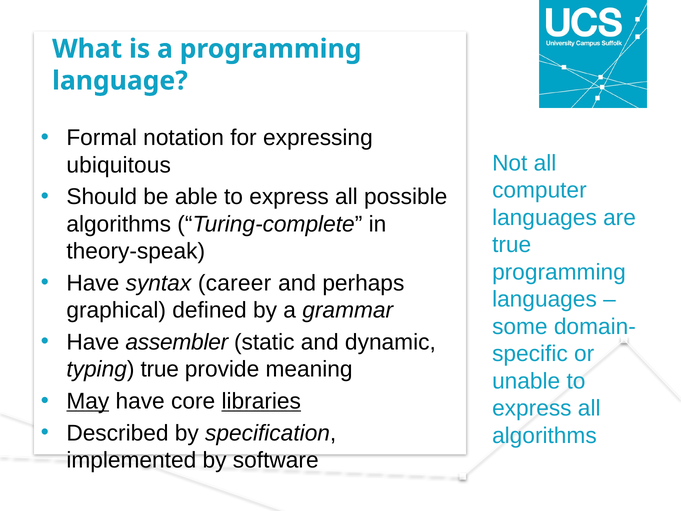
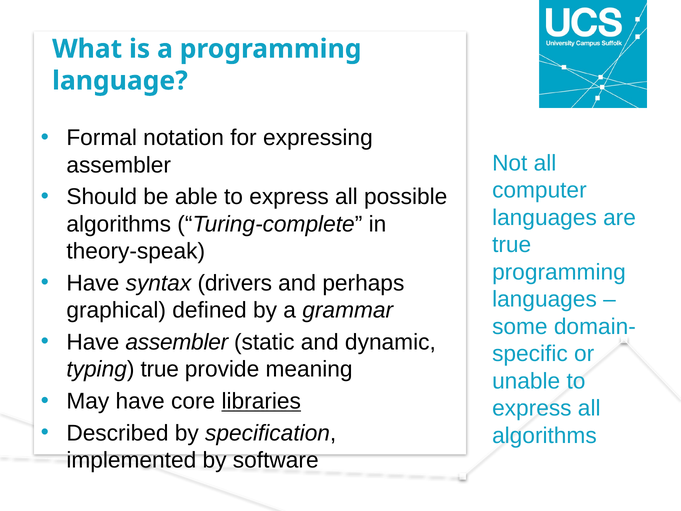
ubiquitous: ubiquitous -> assembler (119, 165)
career: career -> drivers (235, 283)
May underline: present -> none (88, 401)
